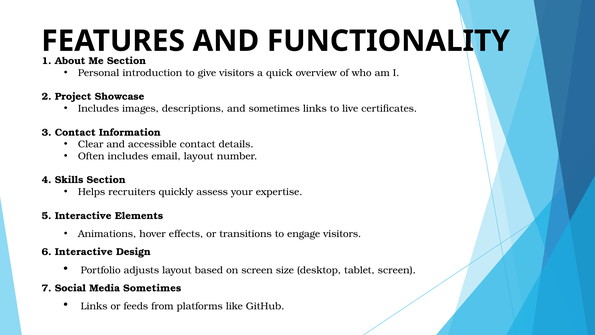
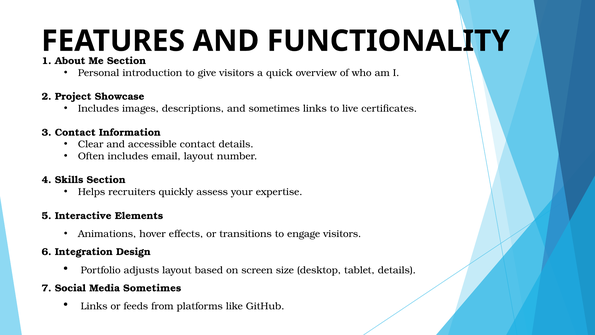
6 Interactive: Interactive -> Integration (84, 252)
tablet screen: screen -> details (397, 270)
